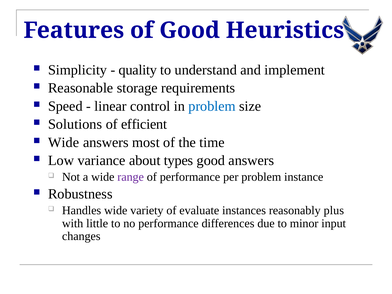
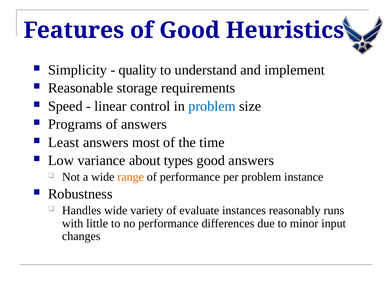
Solutions: Solutions -> Programs (75, 124)
of efficient: efficient -> answers (144, 124)
Wide: Wide -> Least (64, 142)
range colour: purple -> orange (131, 177)
plus: plus -> runs (334, 210)
